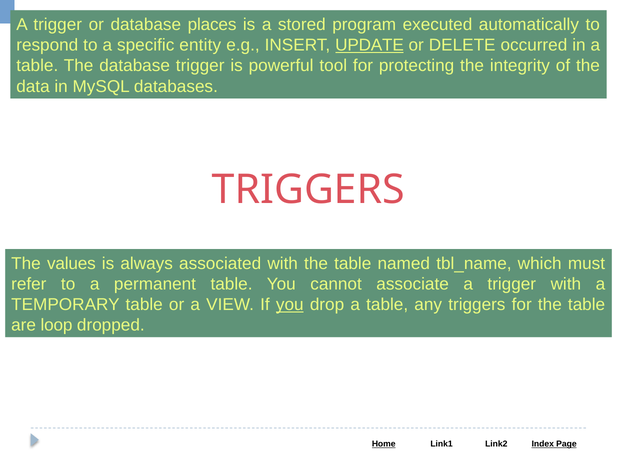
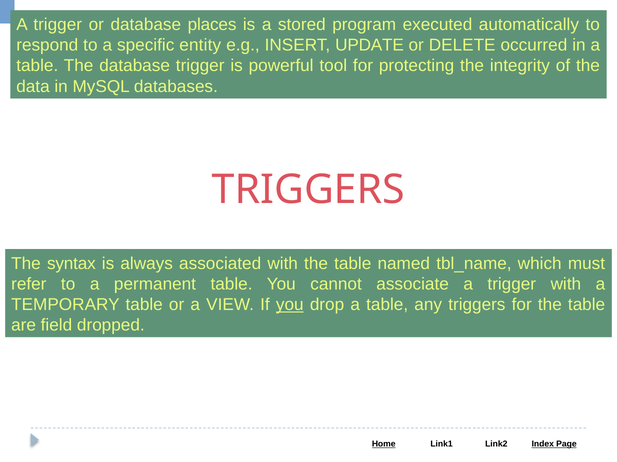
UPDATE underline: present -> none (369, 45)
values: values -> syntax (71, 264)
loop: loop -> field (56, 326)
